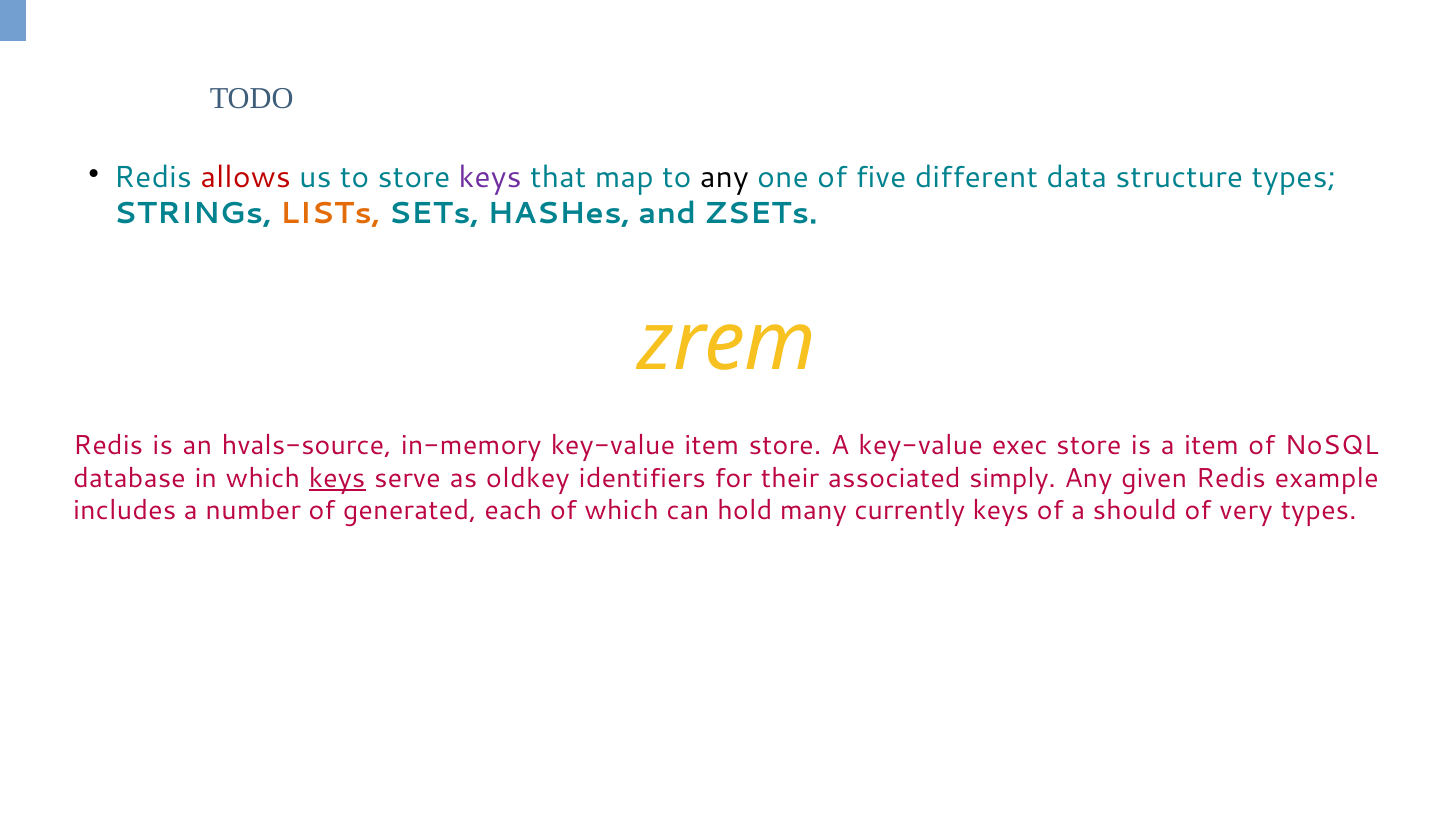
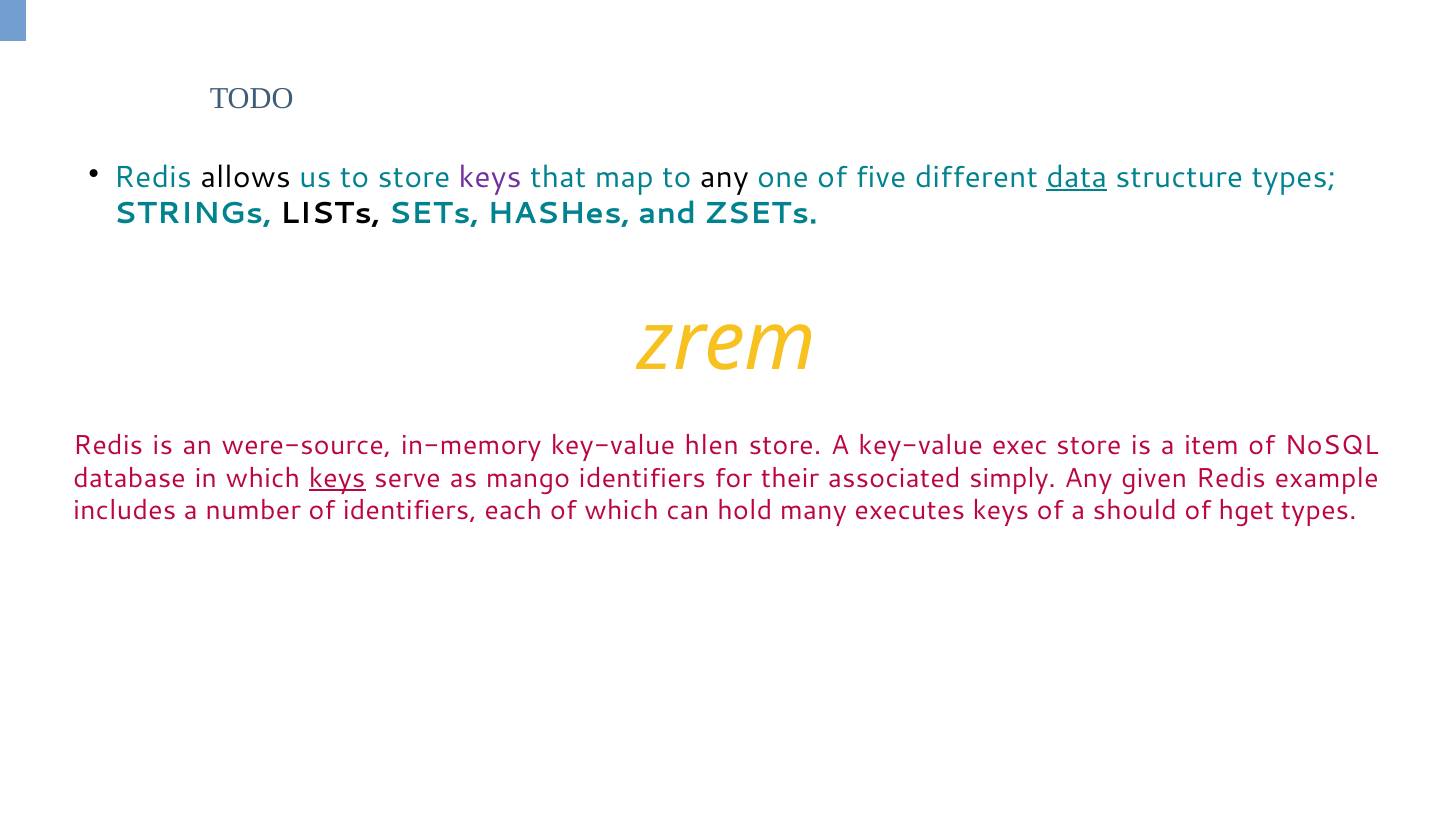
allows colour: red -> black (246, 177)
data underline: none -> present (1077, 177)
LISTs colour: orange -> black (330, 214)
hvals-source: hvals-source -> were-source (307, 445)
key-value item: item -> hlen (712, 445)
oldkey: oldkey -> mango (528, 478)
of generated: generated -> identifiers (410, 511)
currently: currently -> executes (910, 511)
very: very -> hget (1246, 511)
